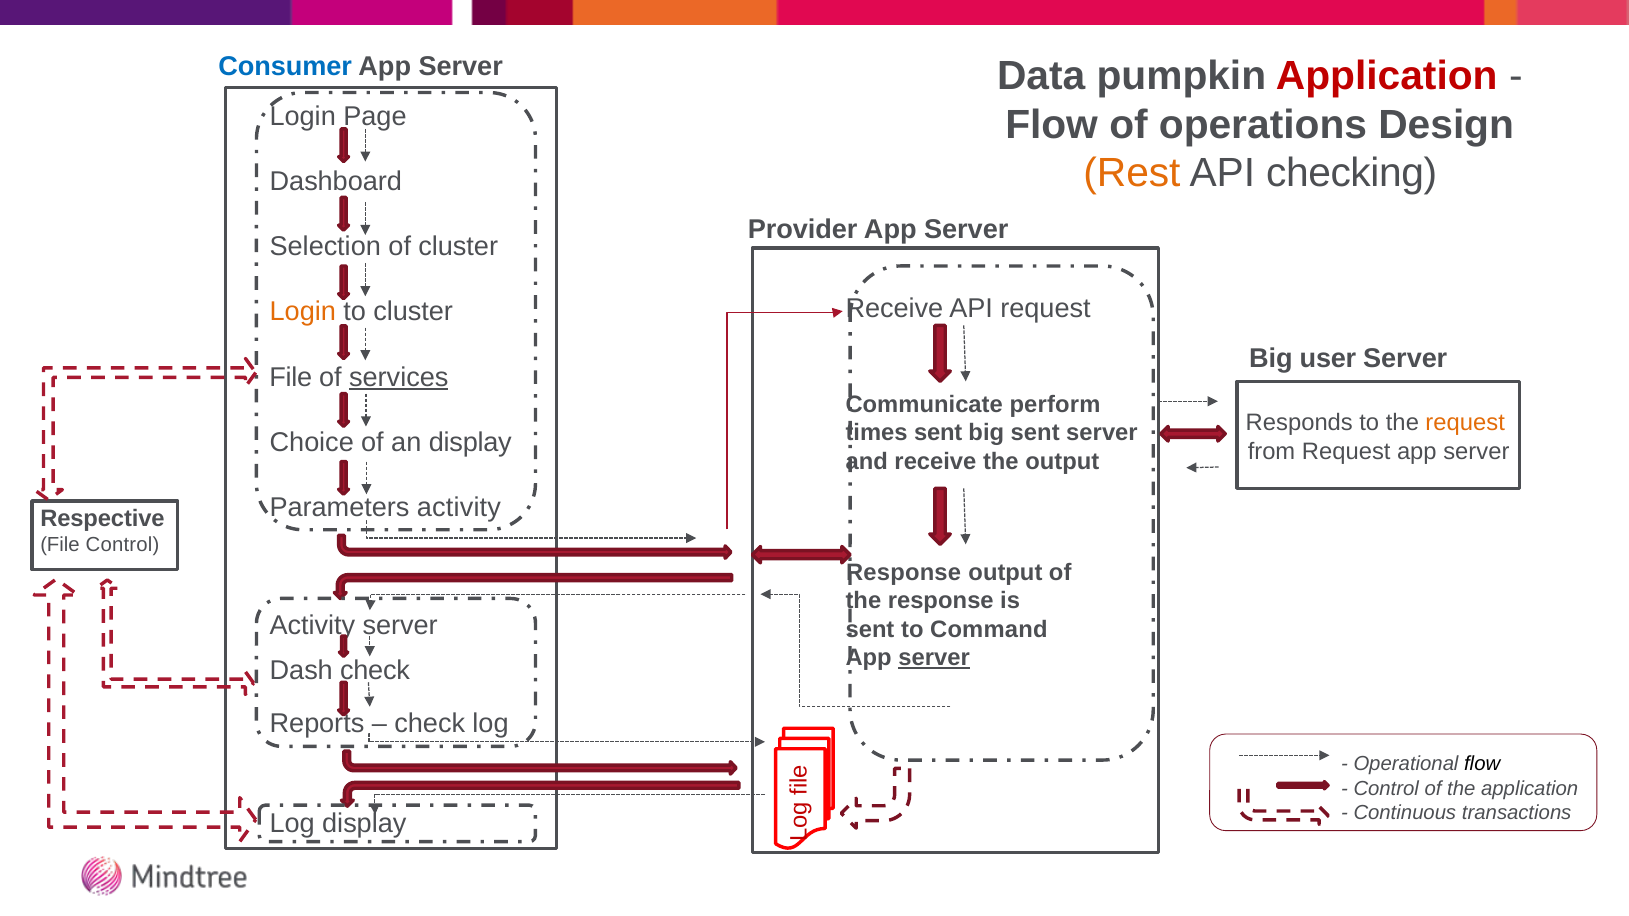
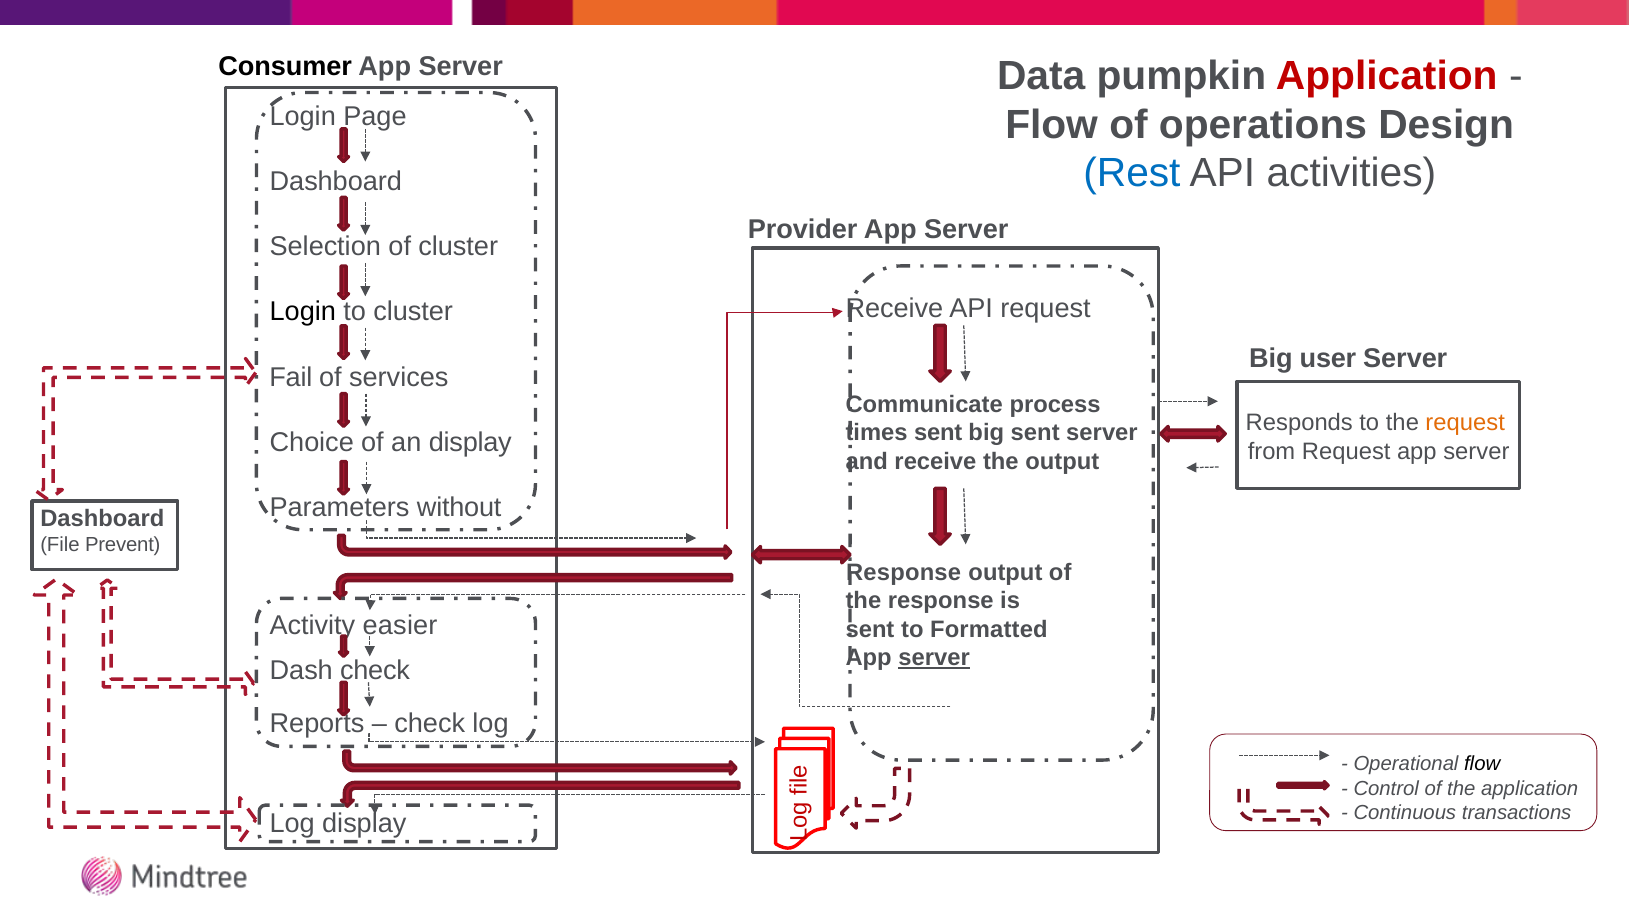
Consumer colour: blue -> black (285, 67)
Rest colour: orange -> blue (1132, 174)
checking: checking -> activities (1351, 174)
Login colour: orange -> black (303, 312)
File: File -> Fail (291, 377)
services underline: present -> none (399, 377)
perform: perform -> process (1055, 405)
Parameters activity: activity -> without (459, 507)
Respective: Respective -> Dashboard (102, 519)
File Control: Control -> Prevent (123, 545)
Activity server: server -> easier (400, 626)
Command: Command -> Formatted (989, 630)
